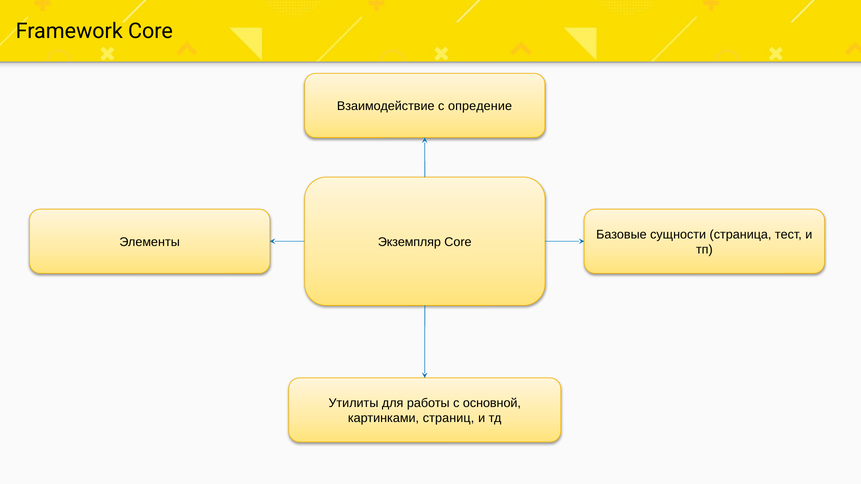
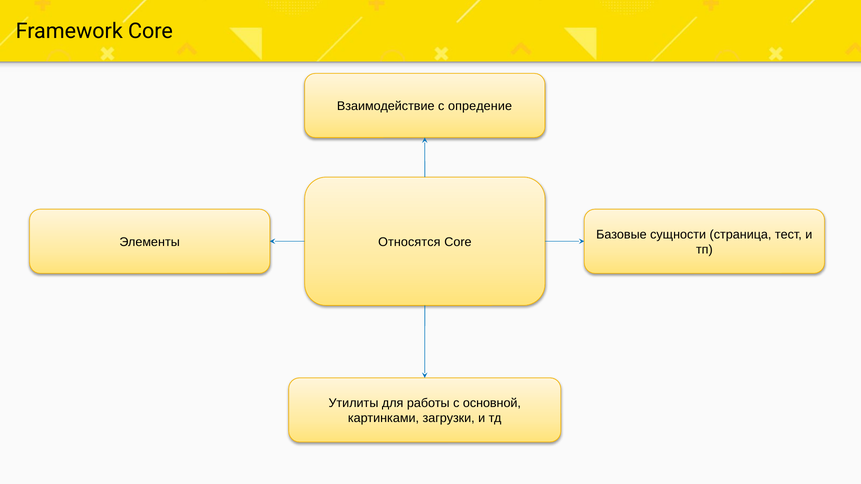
Экземпляр: Экземпляр -> Относятся (409, 242)
страниц: страниц -> загрузки (449, 419)
